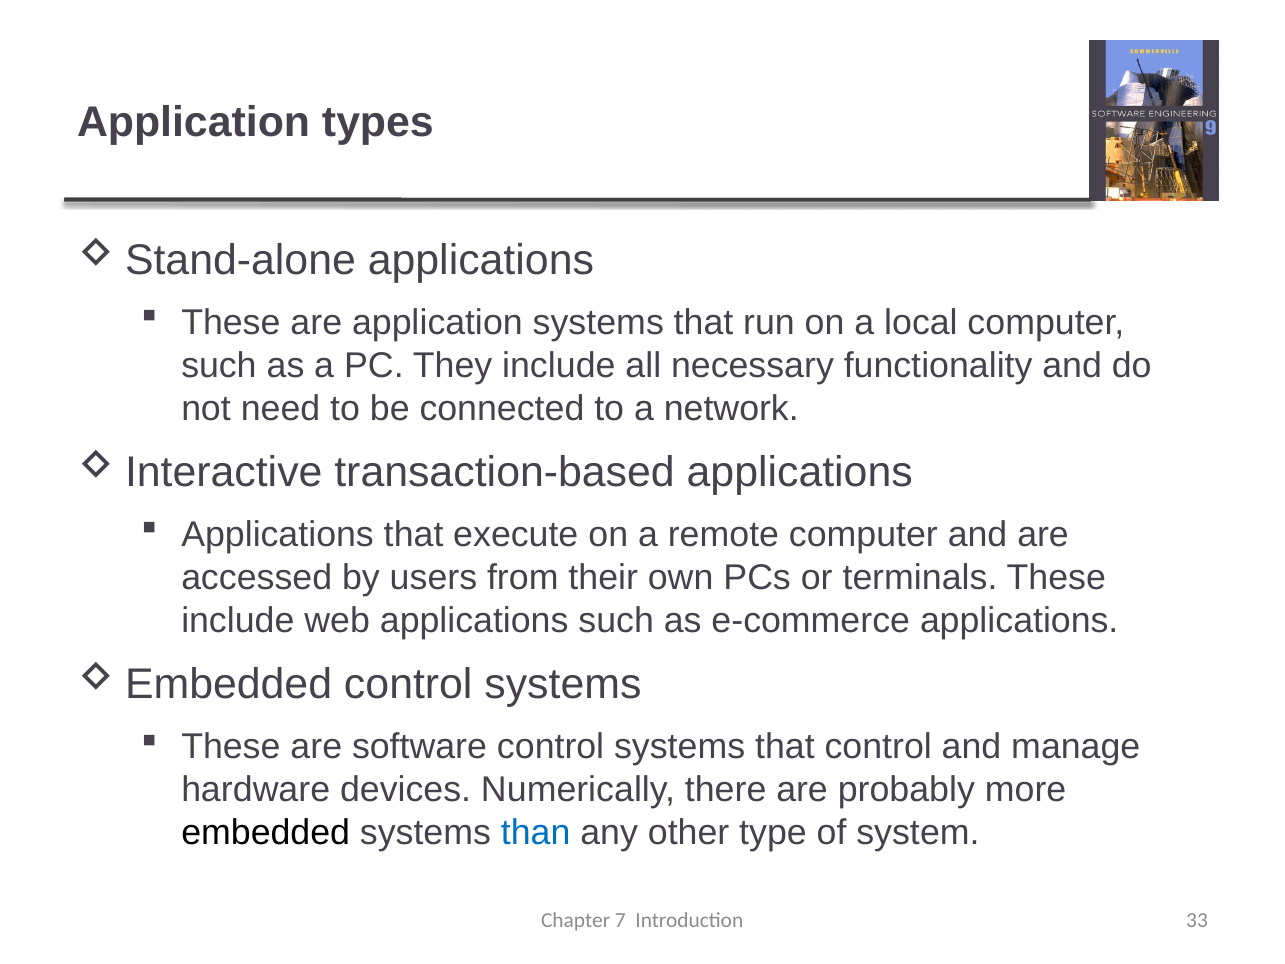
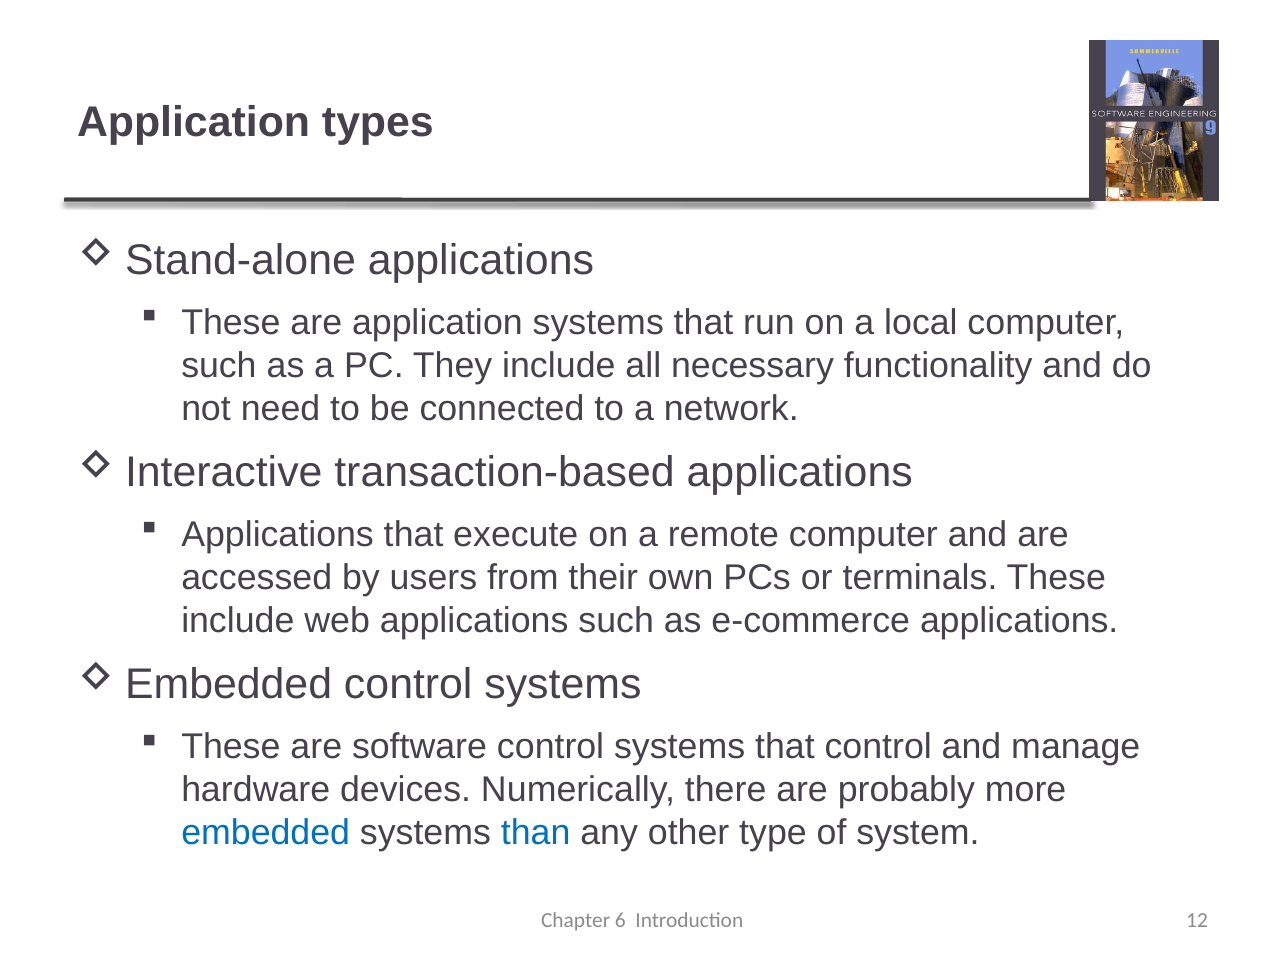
embedded colour: black -> blue (266, 833)
7: 7 -> 6 (620, 920)
33: 33 -> 12 (1197, 920)
